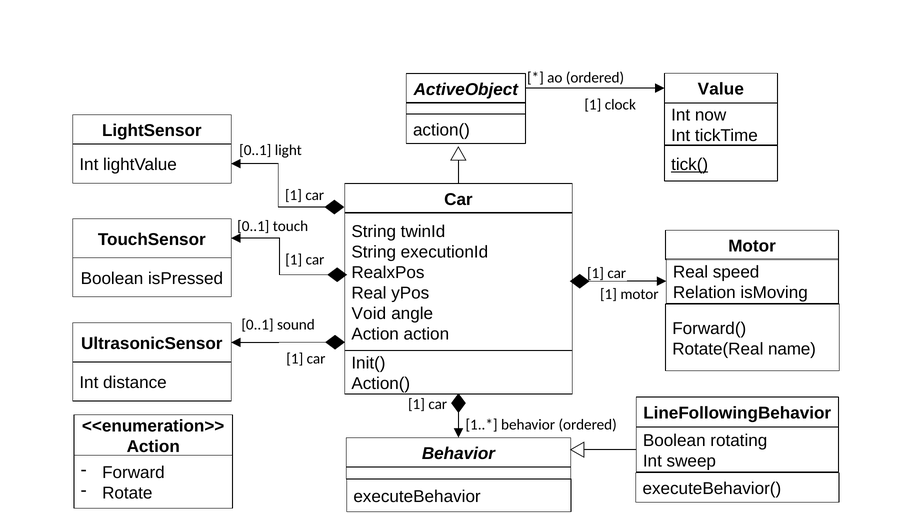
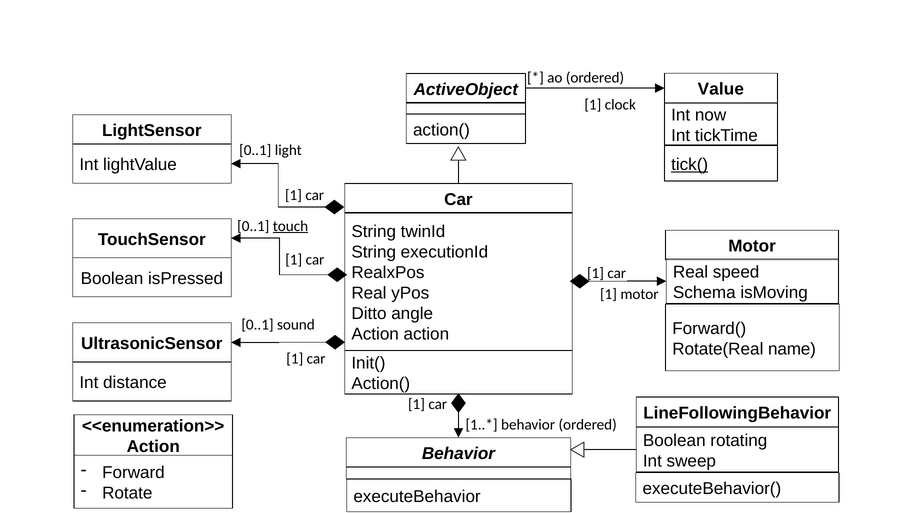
touch underline: none -> present (290, 226)
Relation: Relation -> Schema (704, 293)
Void: Void -> Ditto (369, 314)
